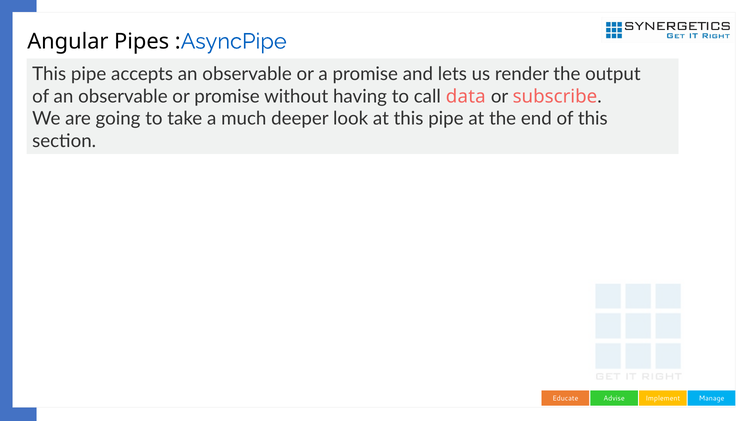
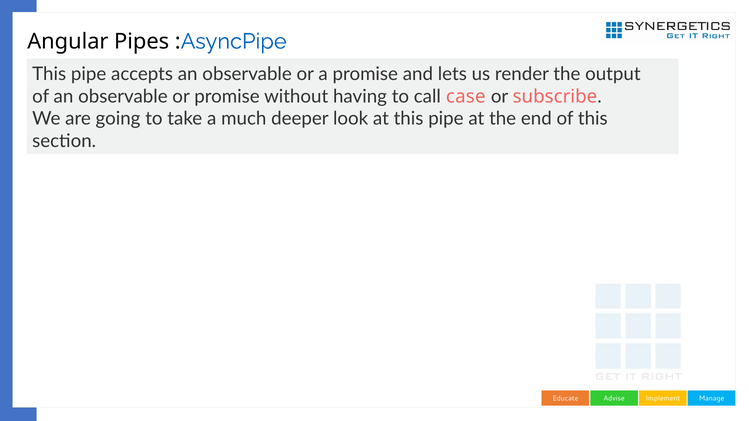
data: data -> case (466, 96)
